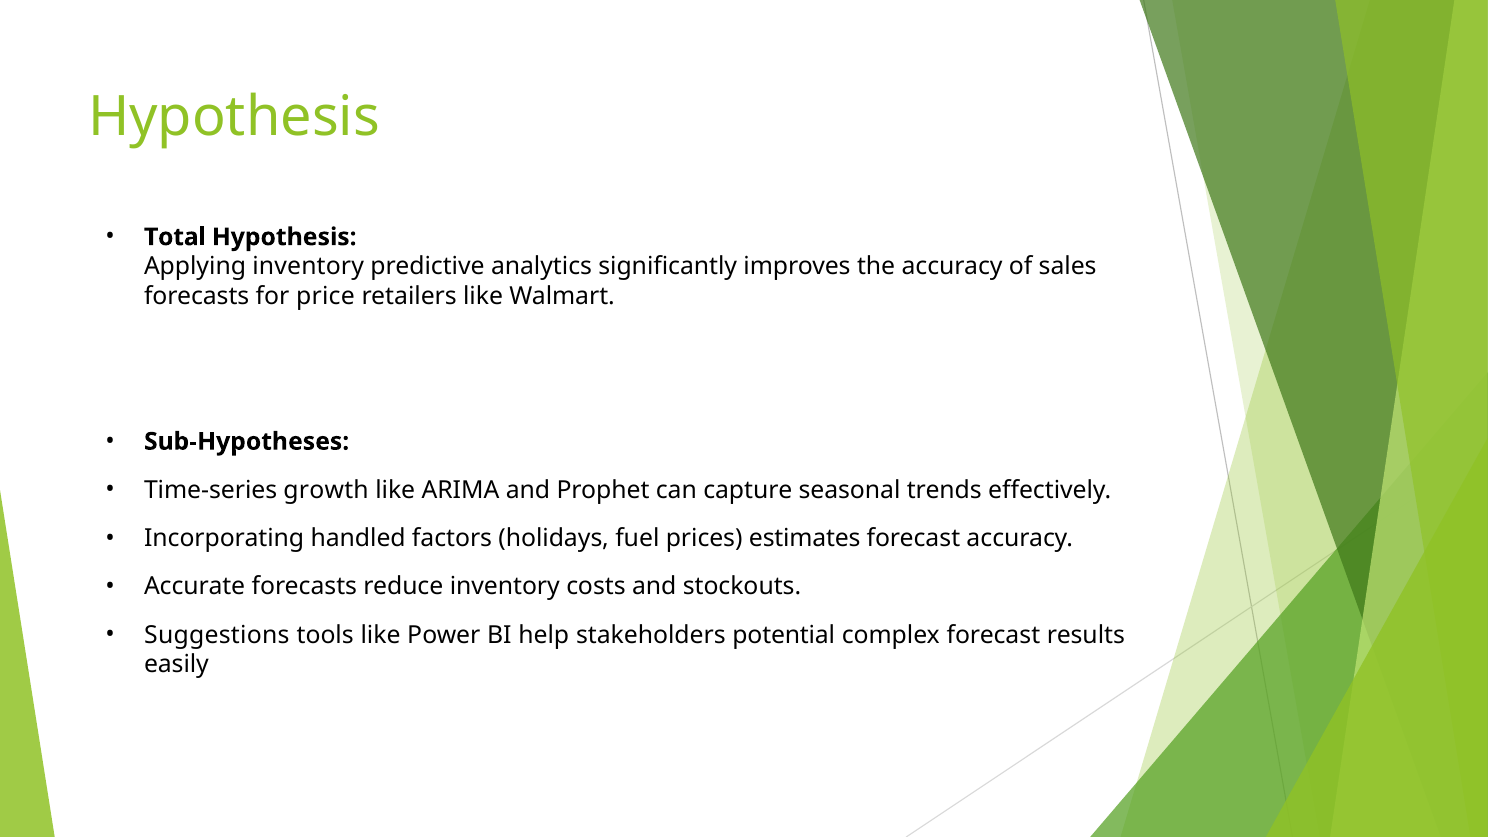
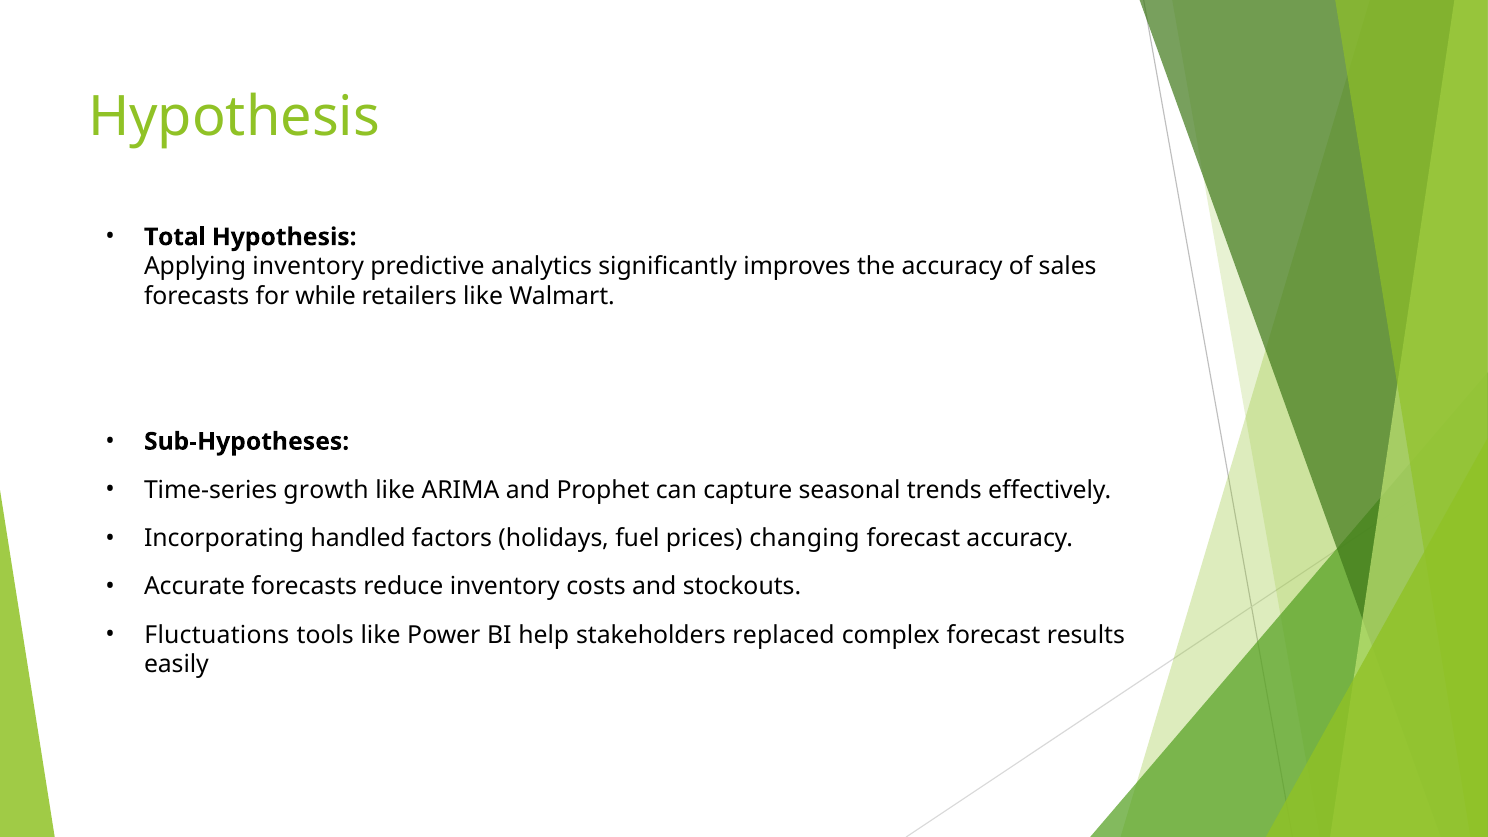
price: price -> while (326, 297)
estimates: estimates -> changing (805, 538)
Suggestions: Suggestions -> Fluctuations (217, 635)
potential: potential -> replaced (784, 635)
